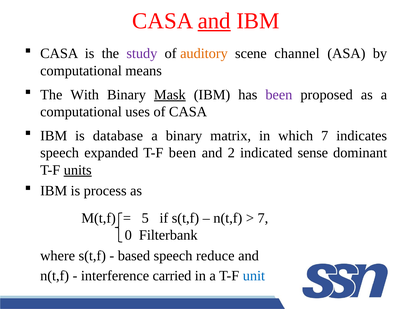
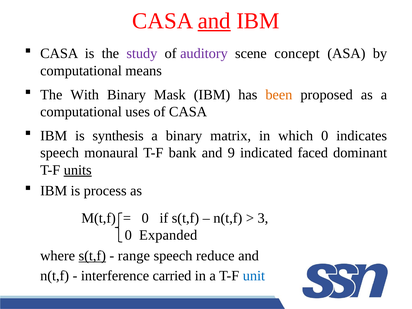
auditory colour: orange -> purple (204, 53)
channel: channel -> concept (297, 53)
Mask underline: present -> none (170, 95)
been colour: purple -> orange (279, 95)
database: database -> synthesis (118, 136)
which 7: 7 -> 0 (325, 136)
expanded: expanded -> monaural (111, 153)
T-F been: been -> bank (183, 153)
2: 2 -> 9 (231, 153)
sense: sense -> faced (313, 153)
5: 5 -> 0 (145, 218)
7: 7 -> 3 (263, 218)
Filterbank: Filterbank -> Expanded (168, 235)
s(t,f underline: none -> present (92, 256)
based: based -> range (134, 256)
